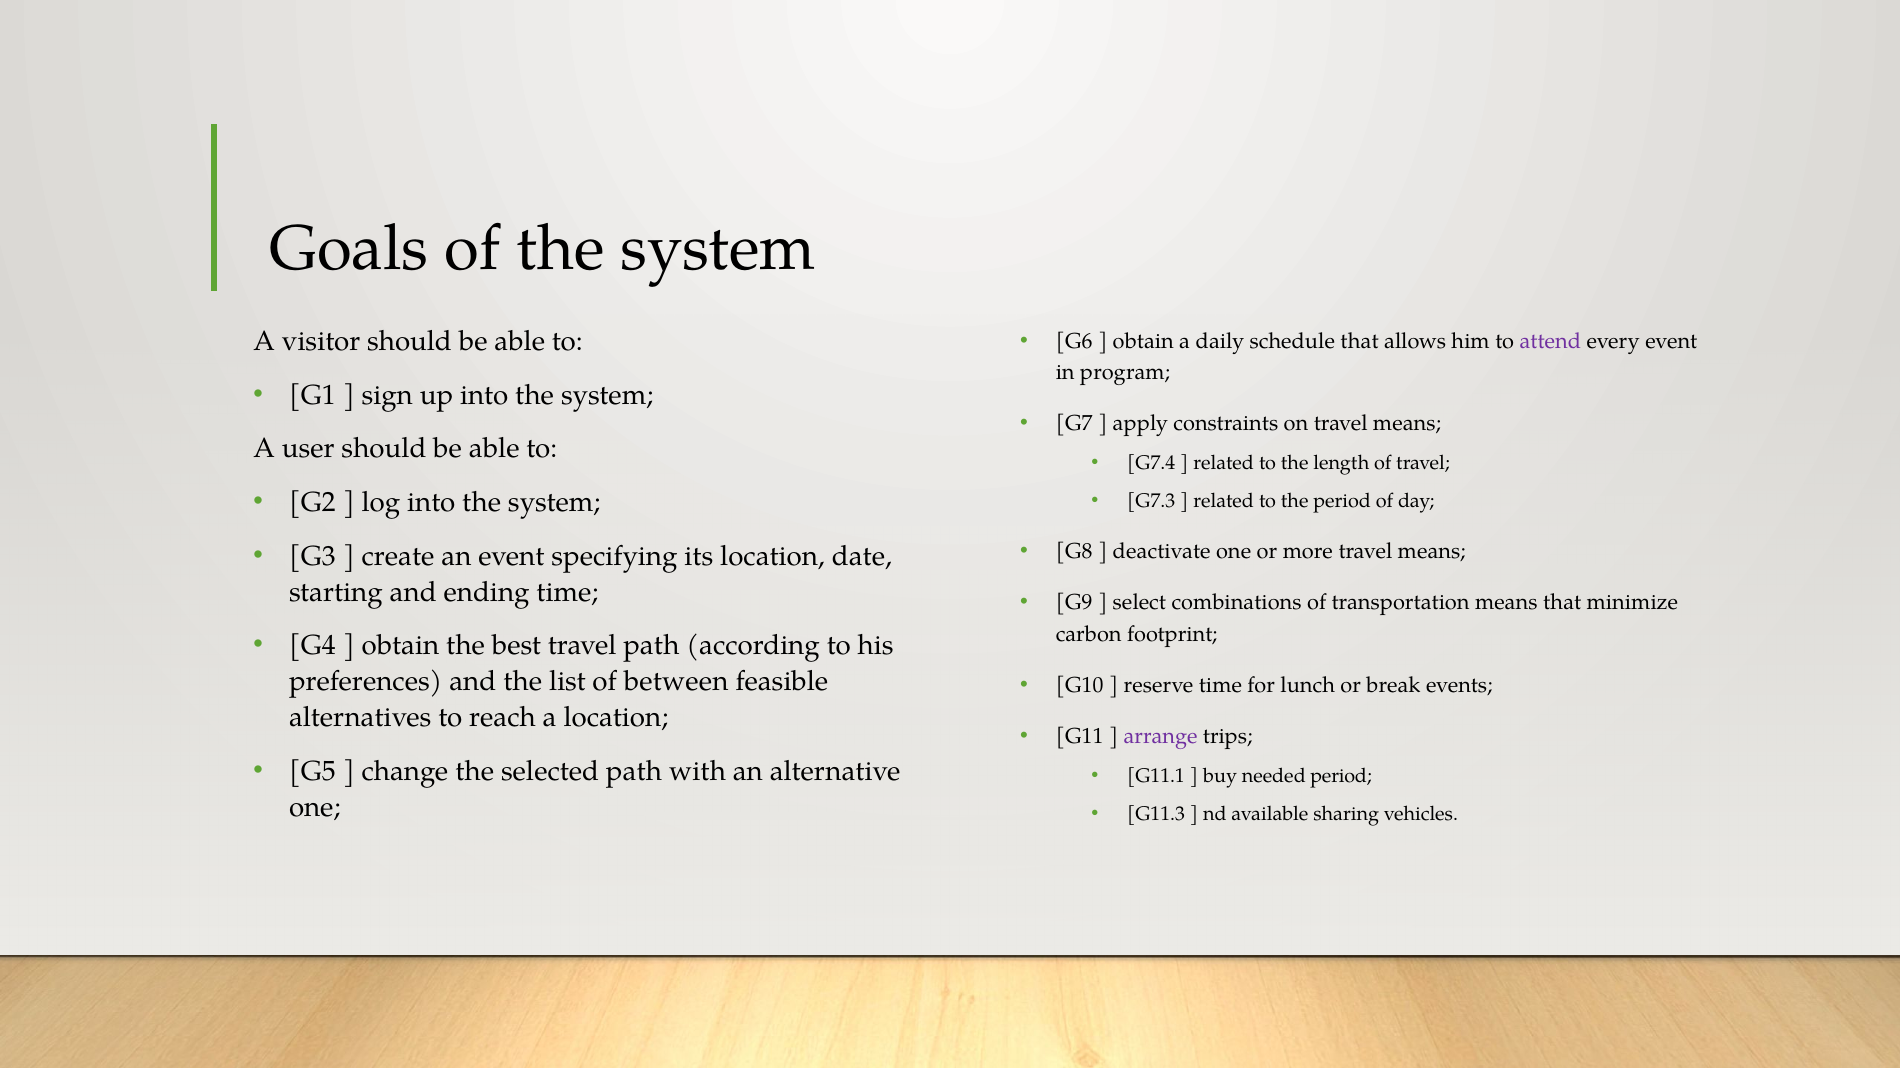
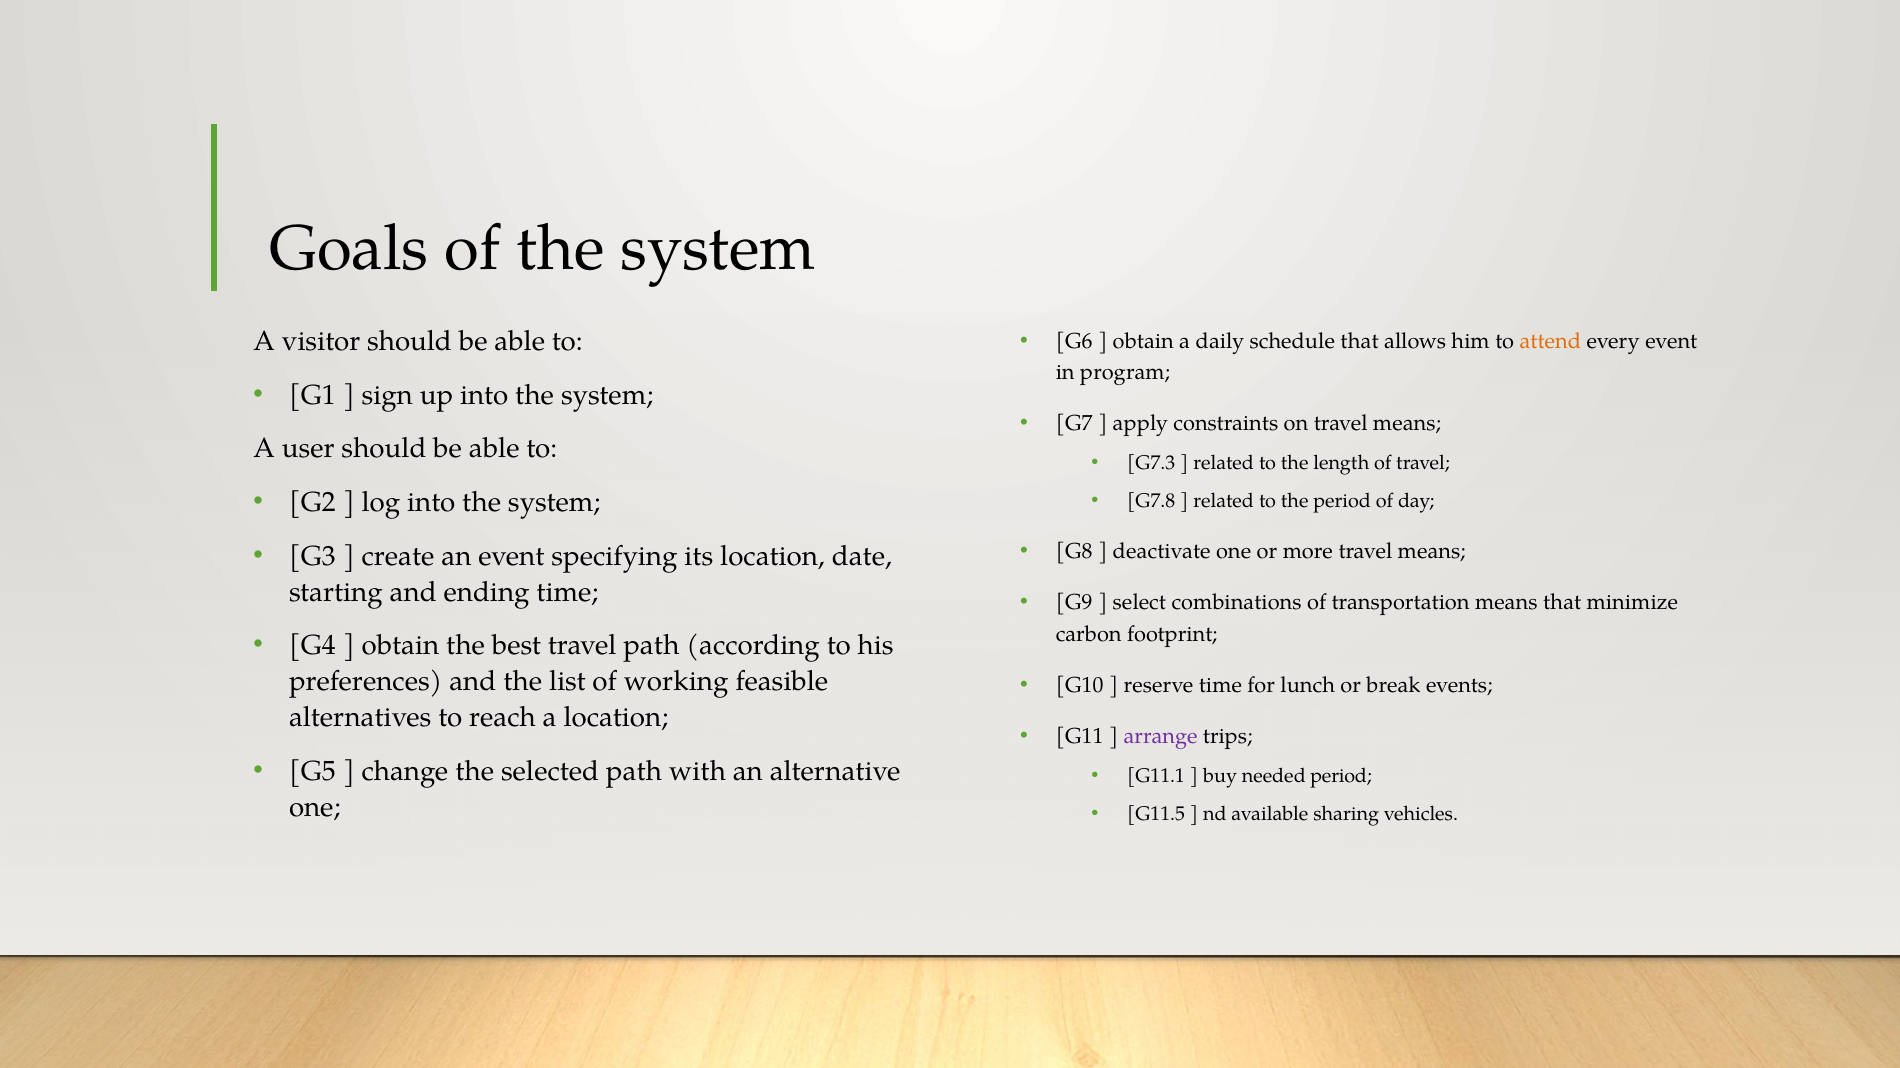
attend colour: purple -> orange (1550, 341)
G7.4: G7.4 -> G7.3 (1151, 463)
G7.3: G7.3 -> G7.8 (1151, 502)
between: between -> working (676, 682)
G11.3: G11.3 -> G11.5 (1156, 814)
